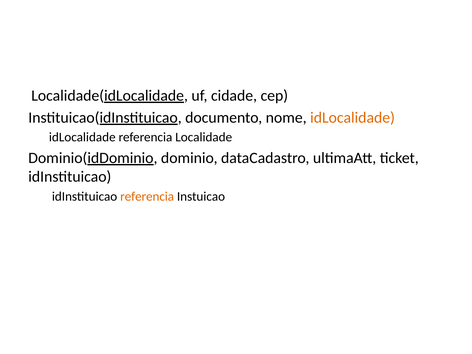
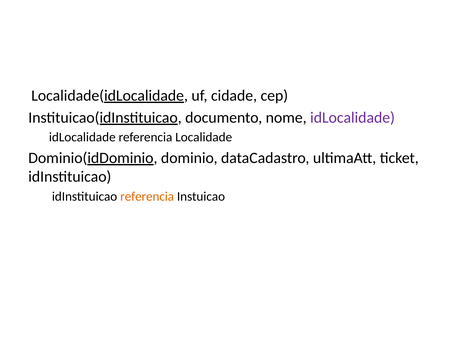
idLocalidade colour: orange -> purple (353, 118)
